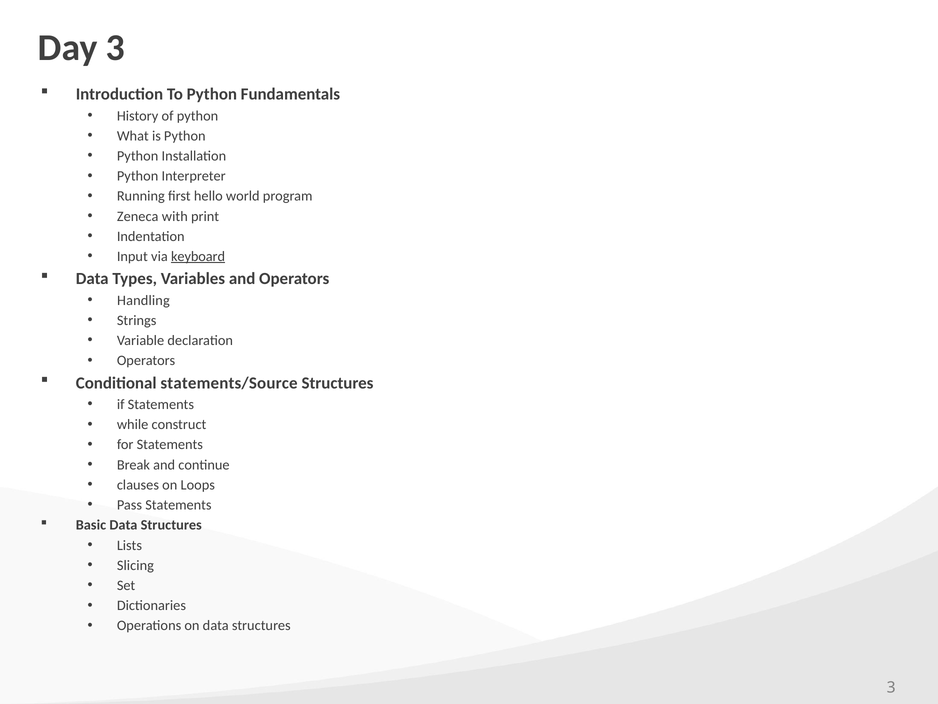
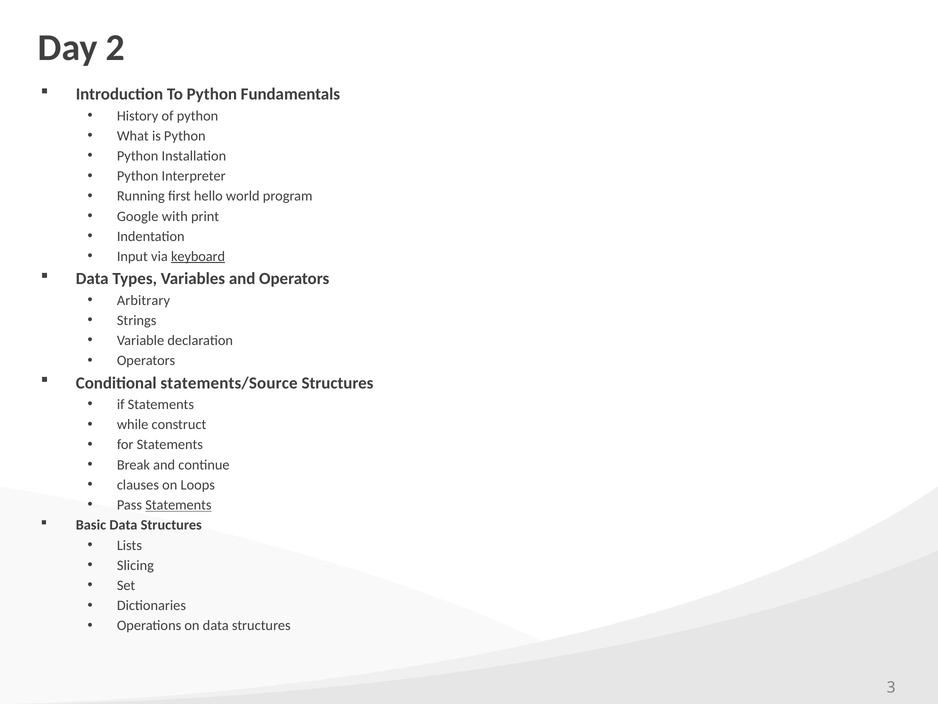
Day 3: 3 -> 2 (115, 48)
Zeneca: Zeneca -> Google (138, 216)
Handling: Handling -> Arbitrary (143, 300)
Statements underline: none -> present (178, 505)
